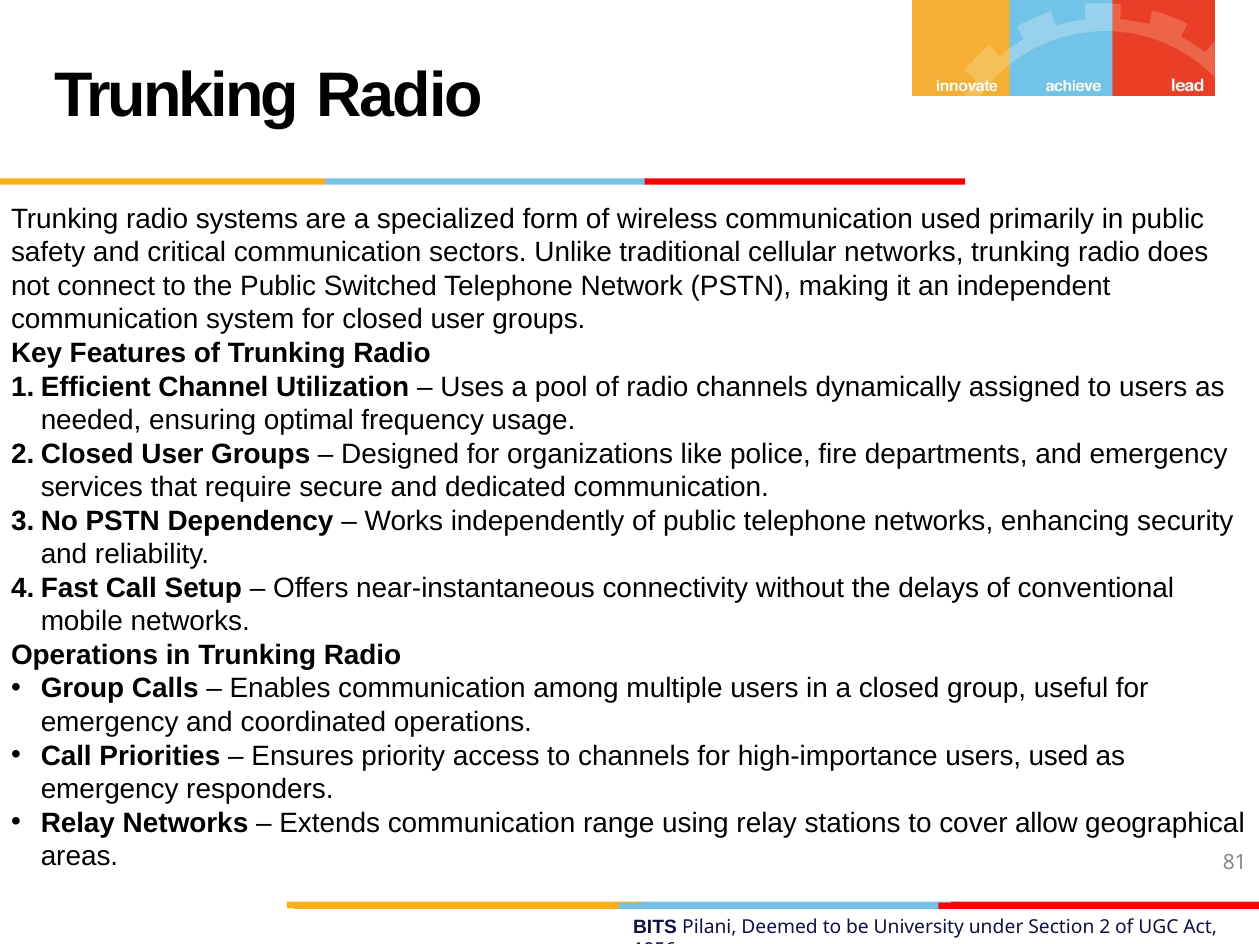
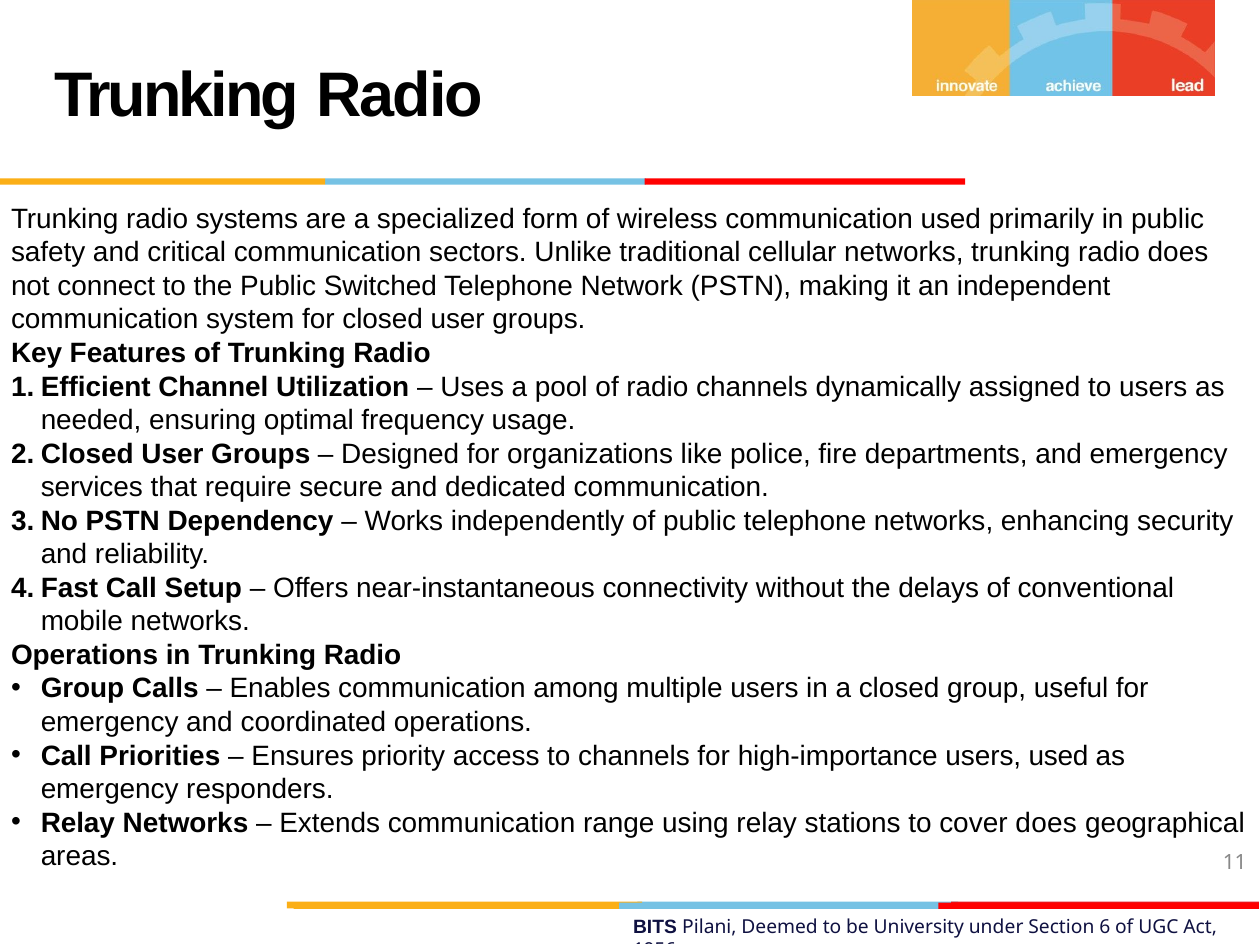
cover allow: allow -> does (1046, 823)
81: 81 -> 11 (1235, 863)
2: 2 -> 6 (1105, 927)
